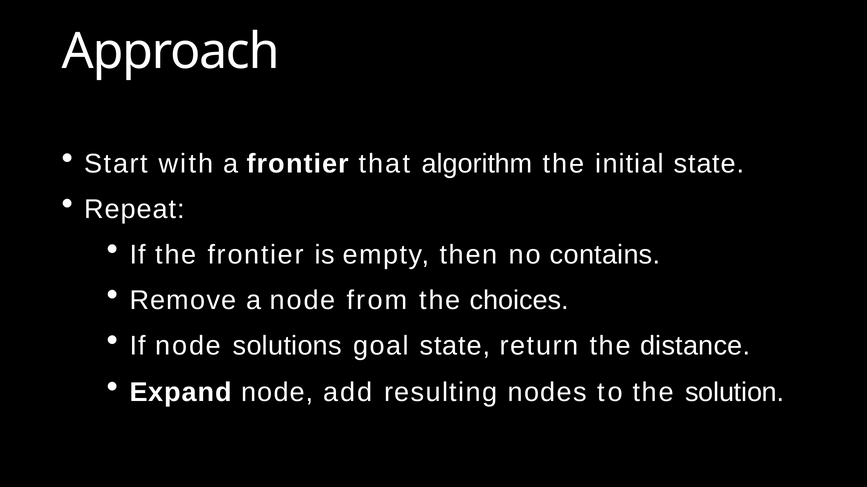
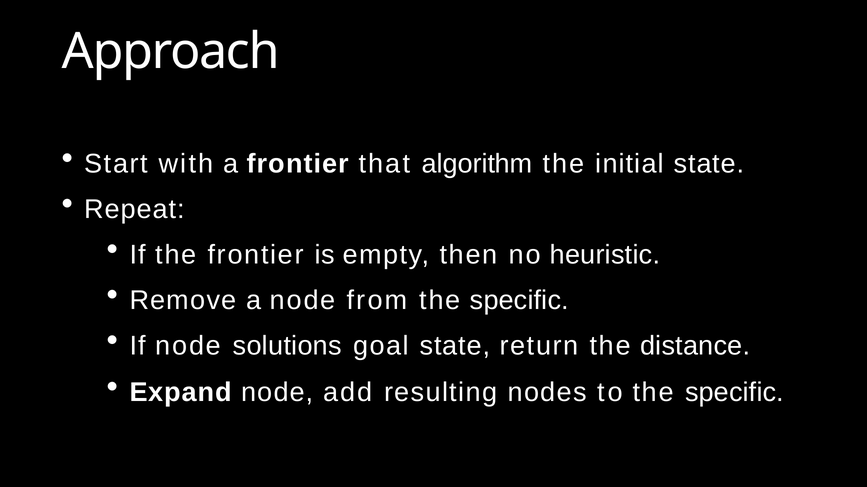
contains: contains -> heuristic (605, 255)
from the choices: choices -> specific (519, 301)
to the solution: solution -> specific (735, 393)
